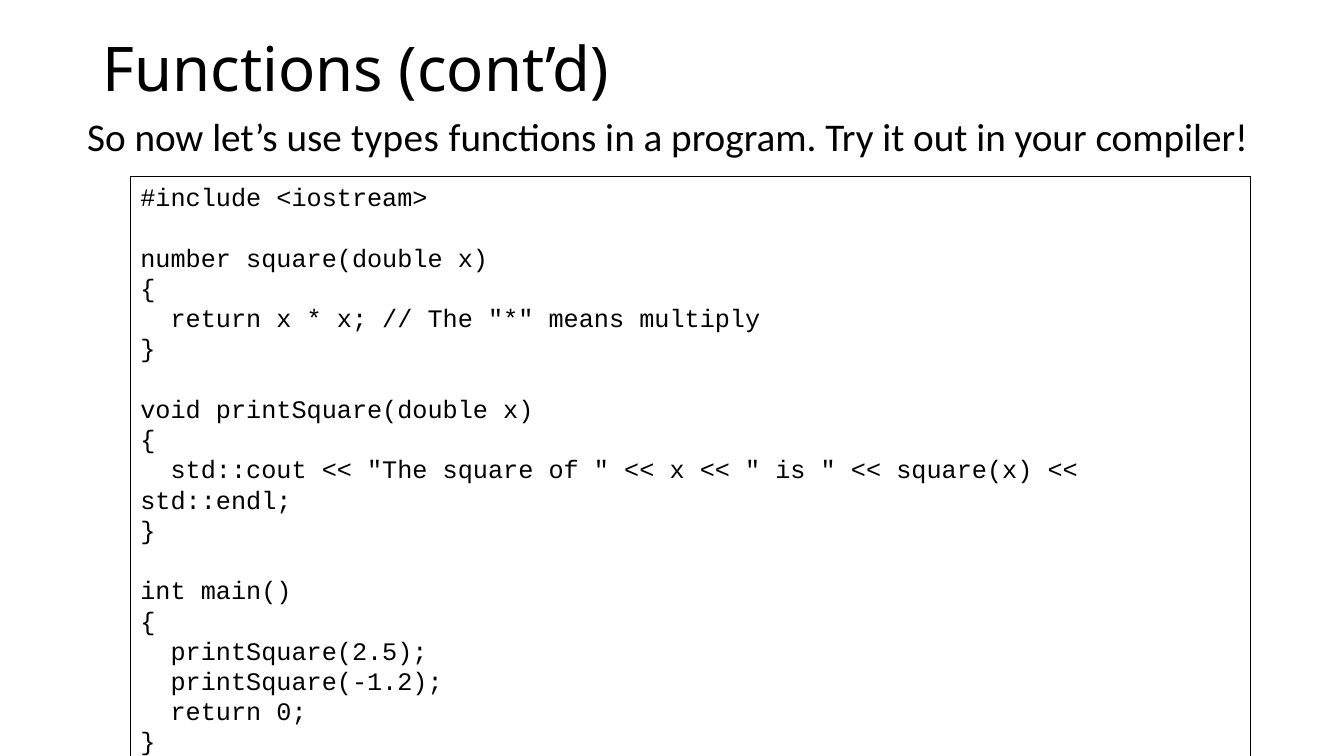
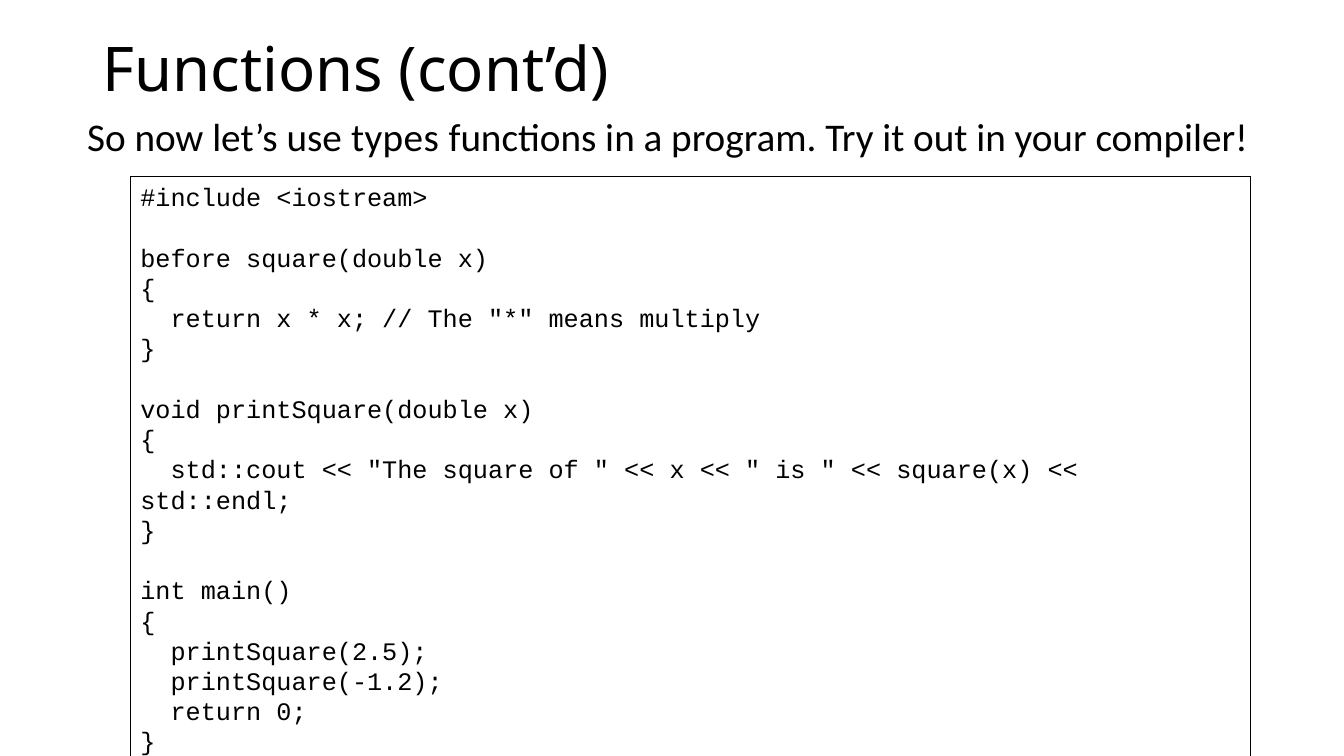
number: number -> before (186, 259)
